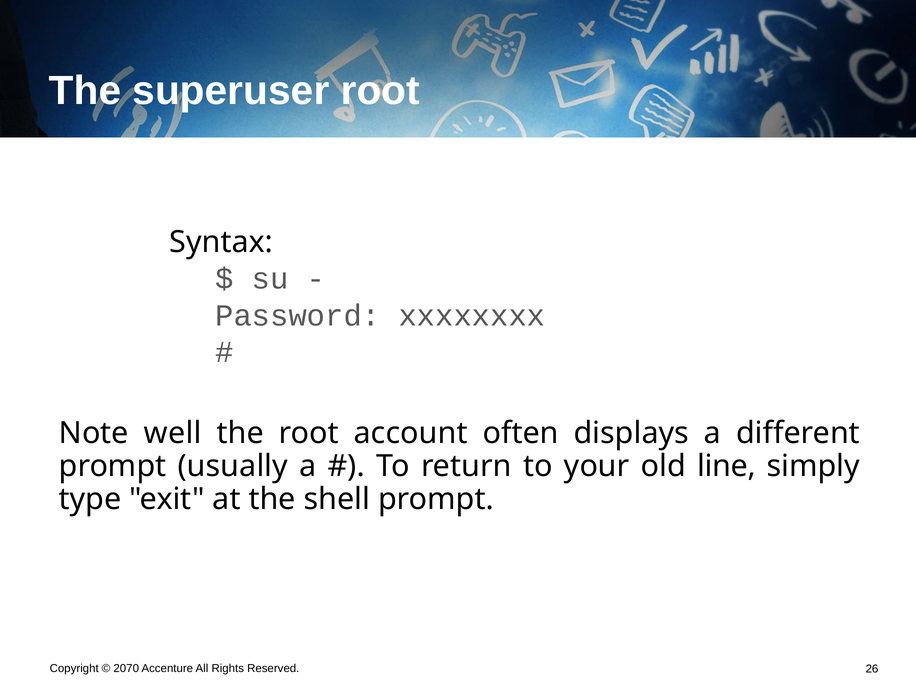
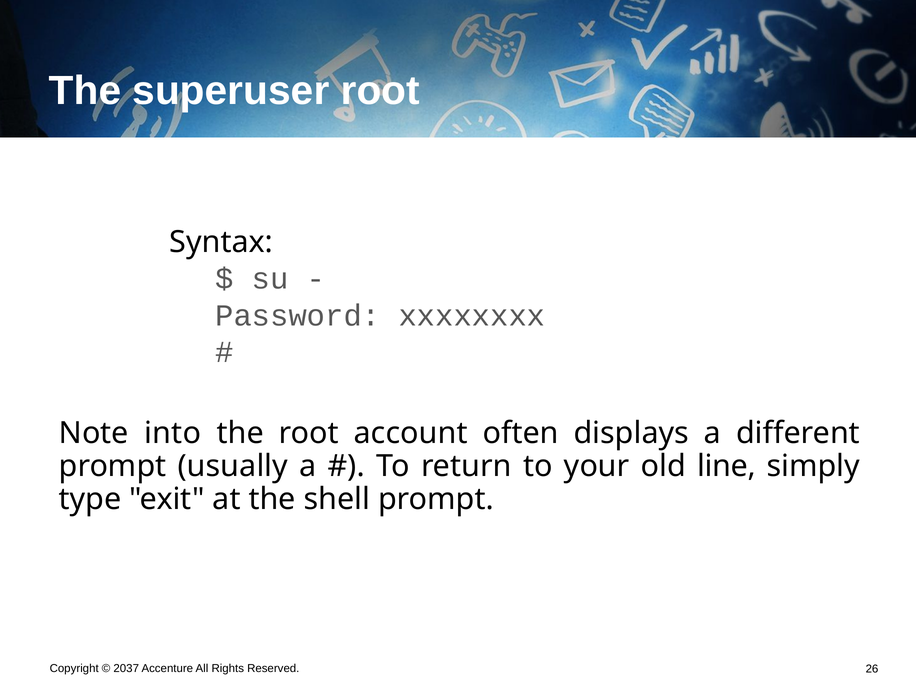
well: well -> into (173, 433)
2070: 2070 -> 2037 (126, 669)
